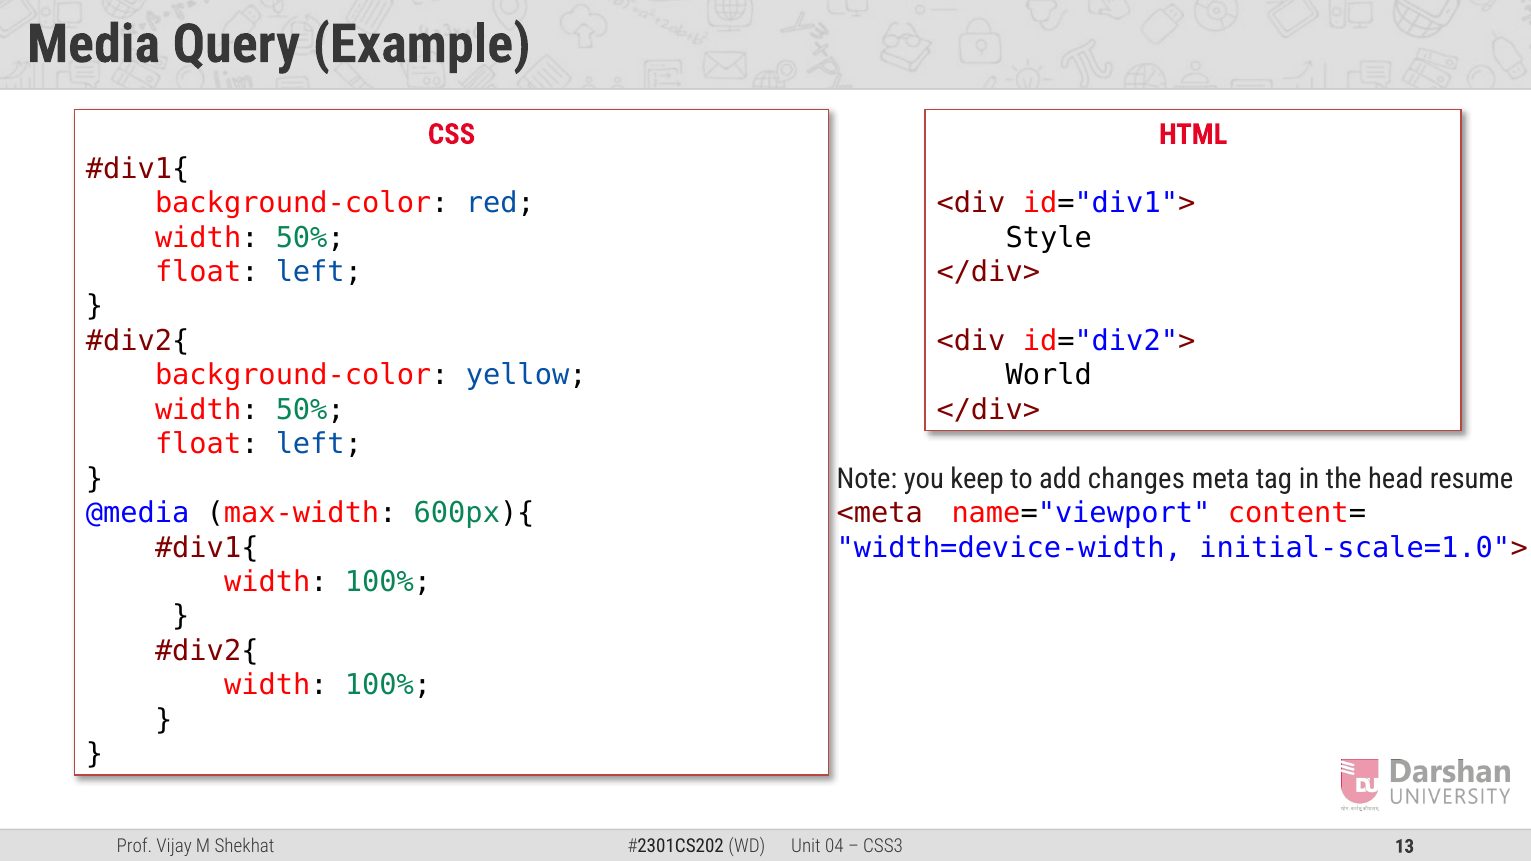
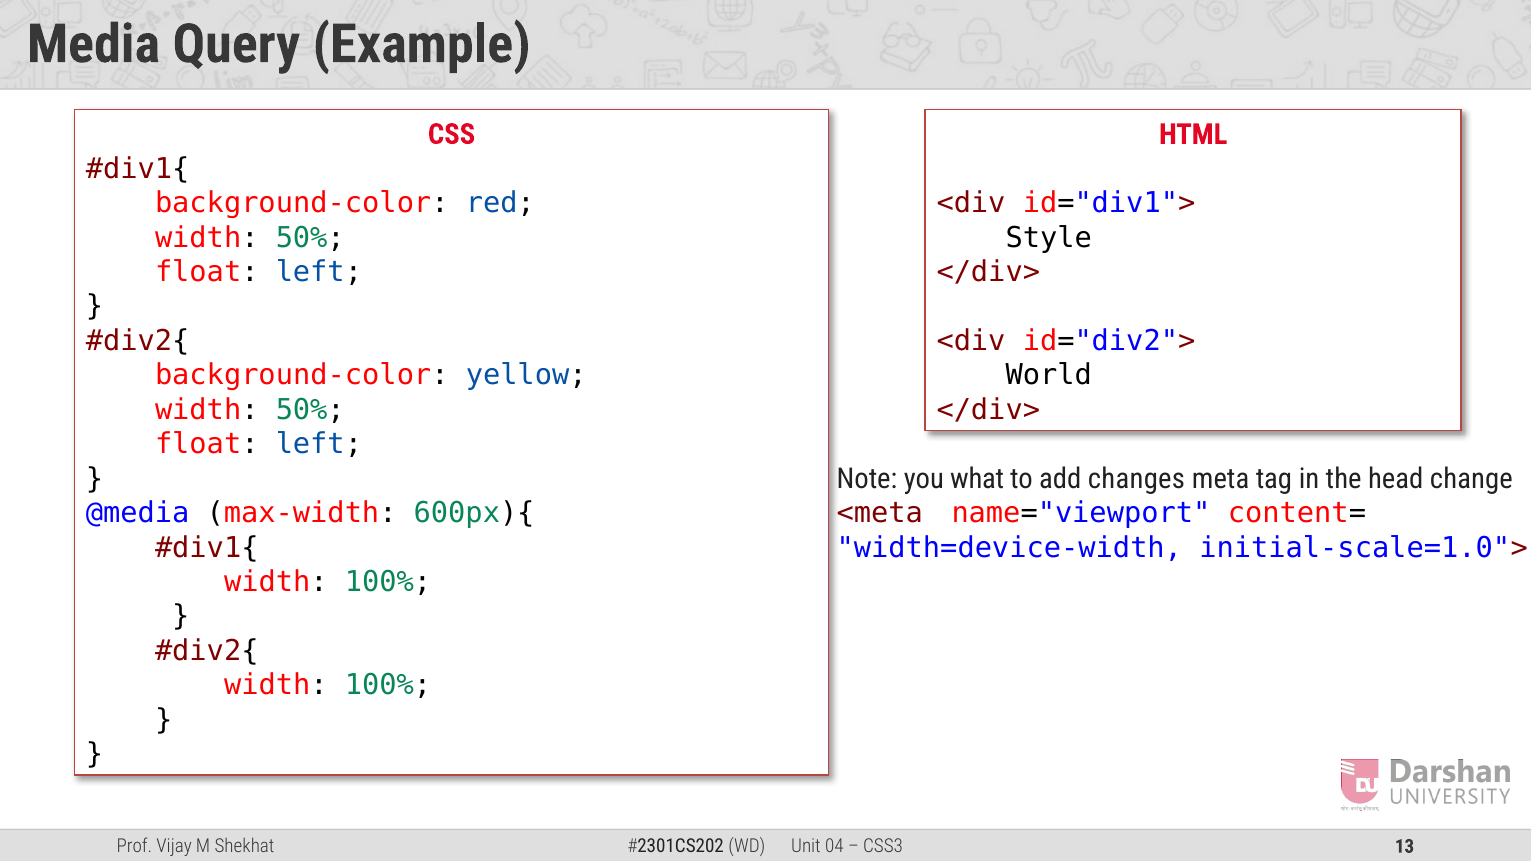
keep: keep -> what (977, 479)
resume: resume -> change (1471, 479)
